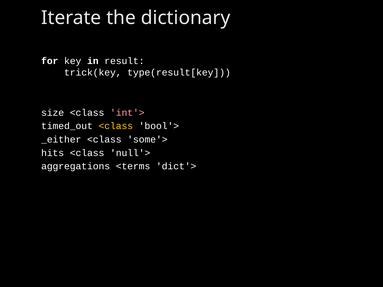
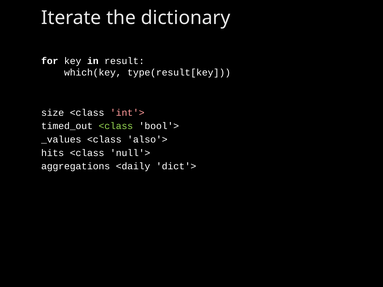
trick(key: trick(key -> which(key (93, 73)
<class colour: yellow -> light green (116, 126)
_either: _either -> _values (61, 140)
some'>: some'> -> also'> (147, 140)
<terms: <terms -> <daily (133, 166)
